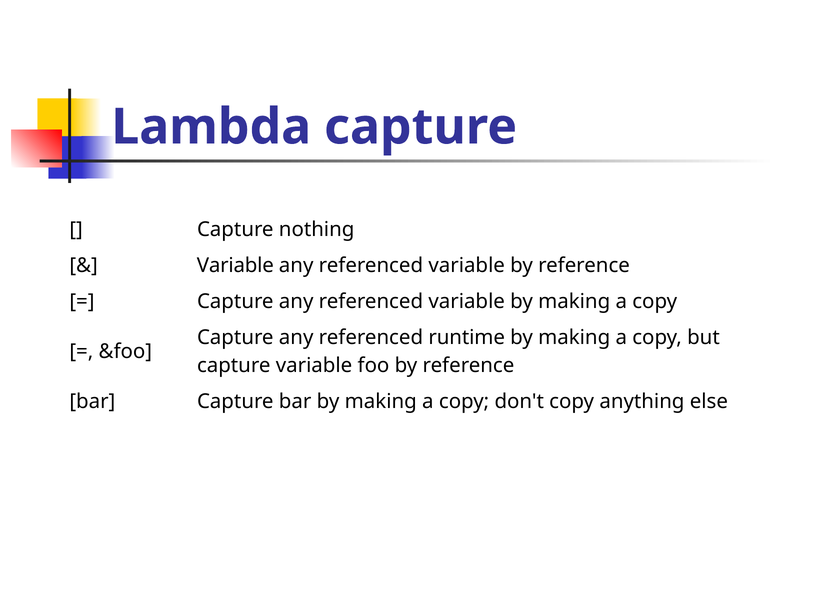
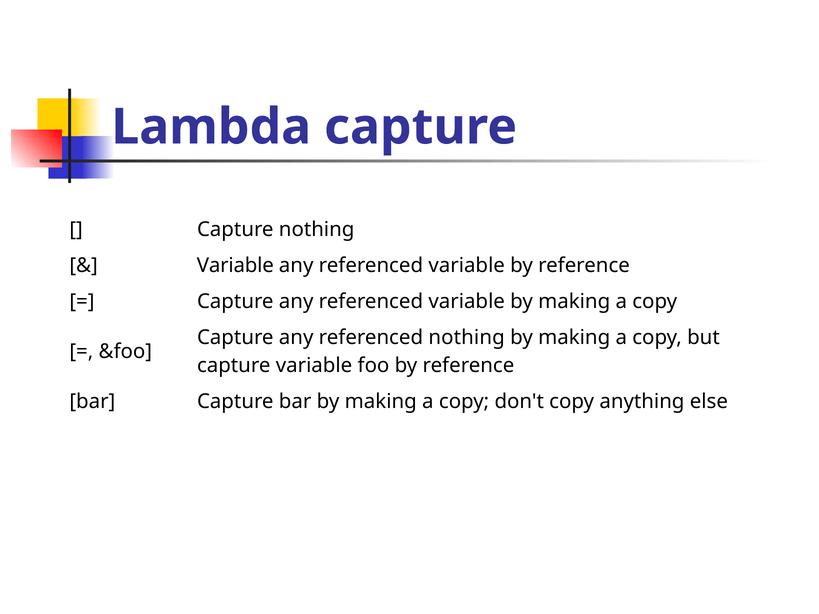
referenced runtime: runtime -> nothing (467, 338)
